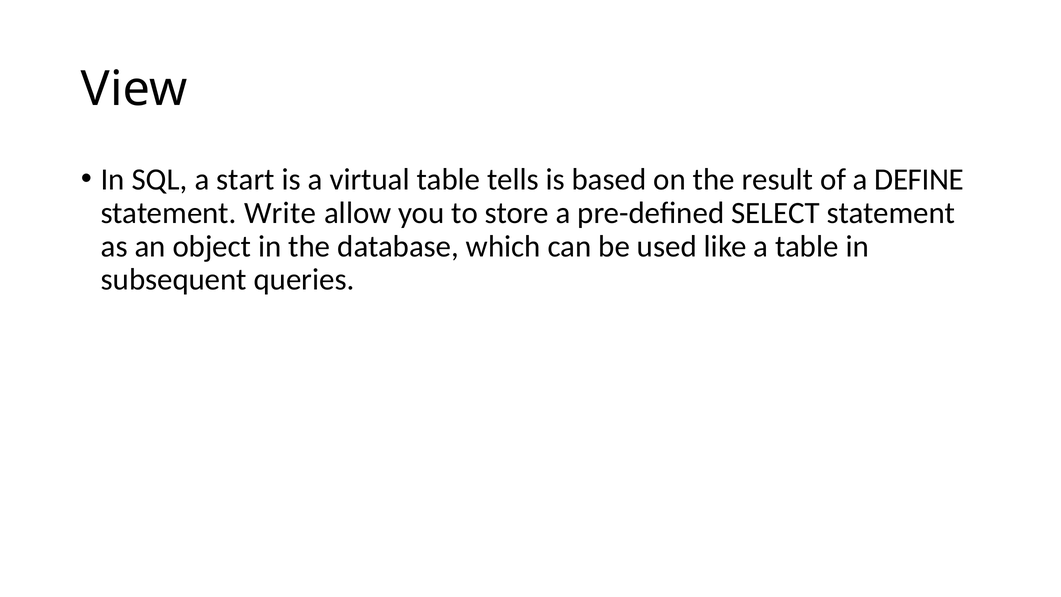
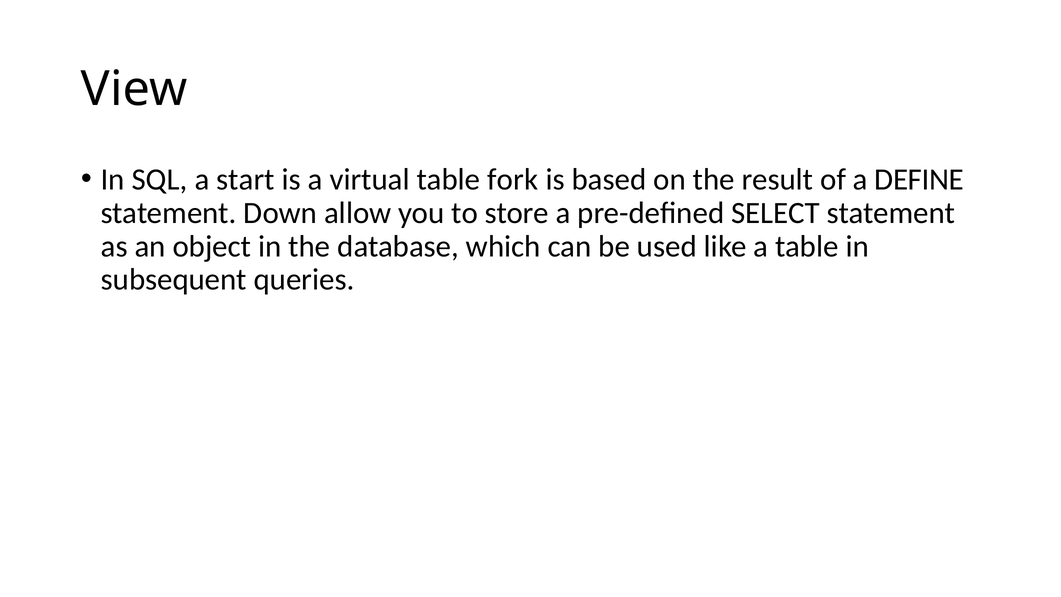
tells: tells -> fork (513, 179)
Write: Write -> Down (280, 213)
